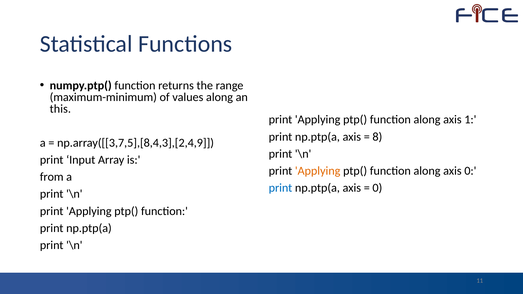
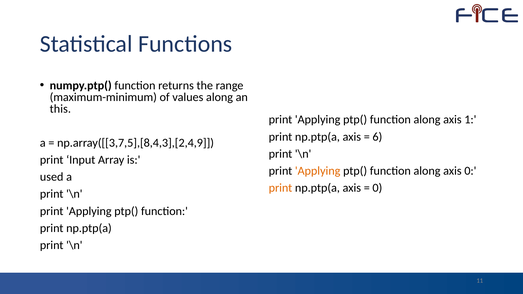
8: 8 -> 6 (377, 137)
from: from -> used (52, 177)
print colour: blue -> orange (280, 188)
